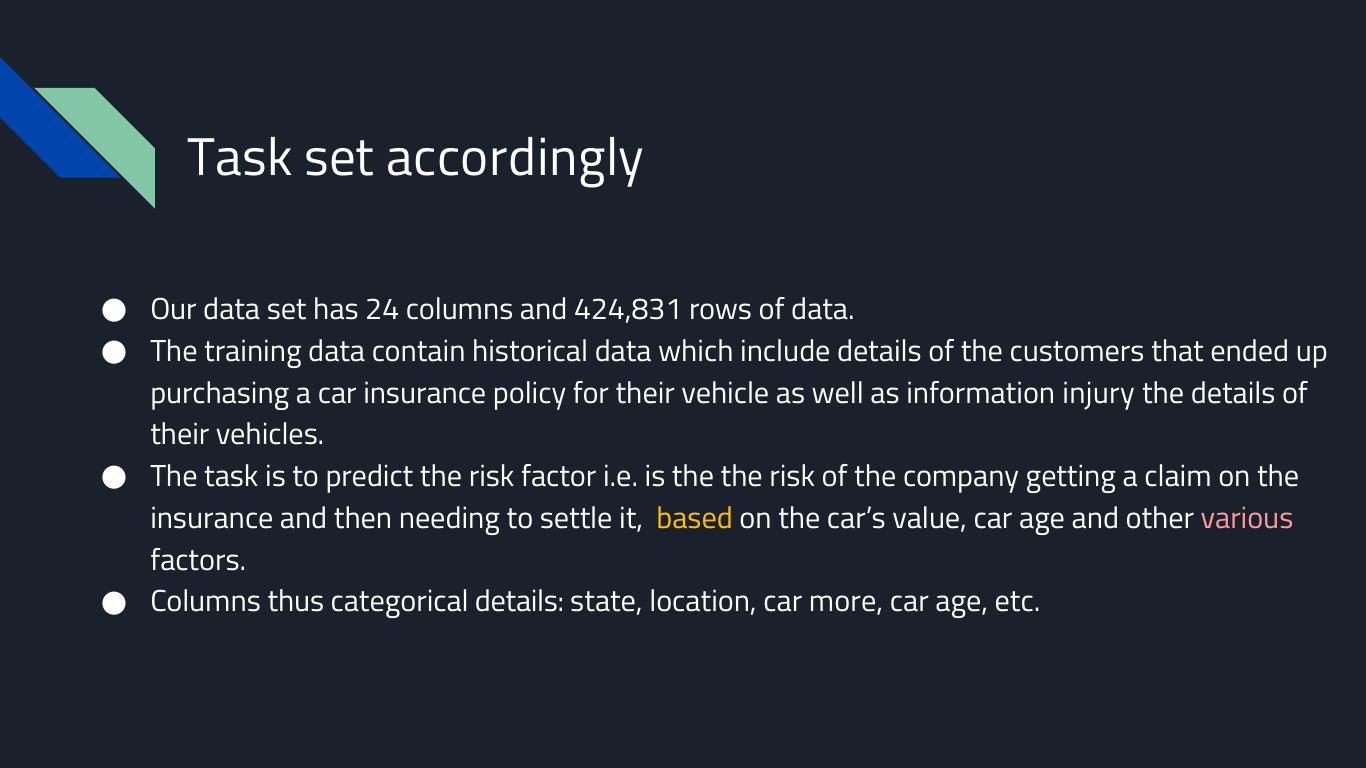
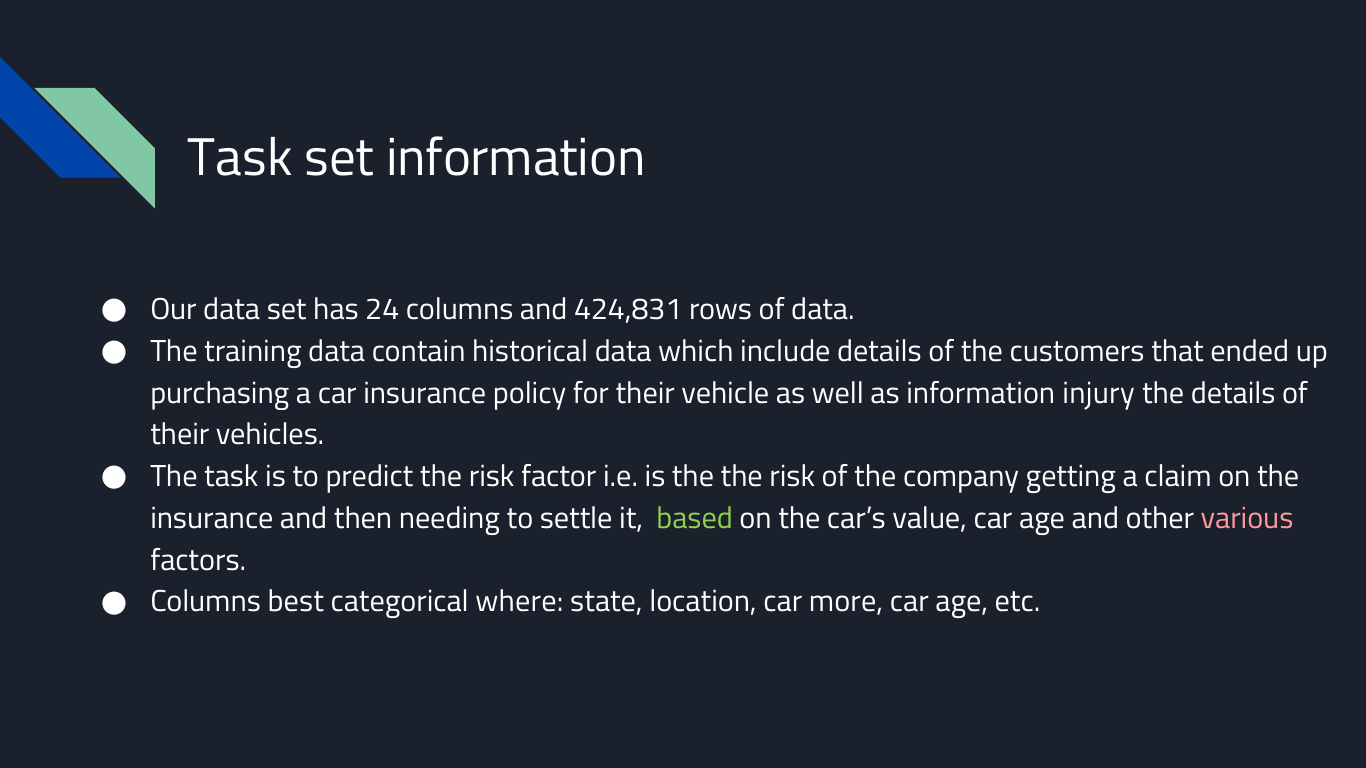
set accordingly: accordingly -> information (516, 158)
based colour: yellow -> light green (695, 519)
thus: thus -> best (296, 602)
categorical details: details -> where (519, 602)
